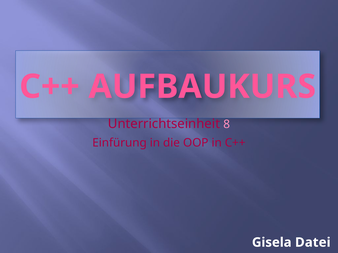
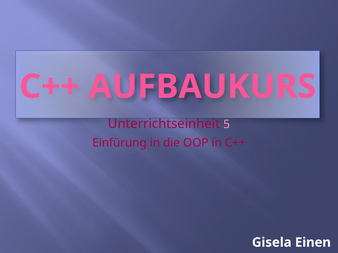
8: 8 -> 5 (227, 124)
Datei: Datei -> Einen (313, 243)
